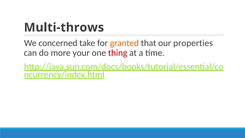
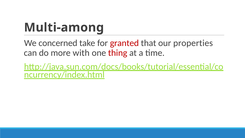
Multi-throws: Multi-throws -> Multi-among (64, 27)
granted colour: orange -> red (124, 43)
your: your -> with (81, 53)
